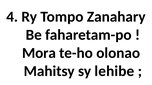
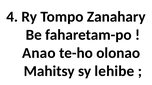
Mora: Mora -> Anao (39, 53)
